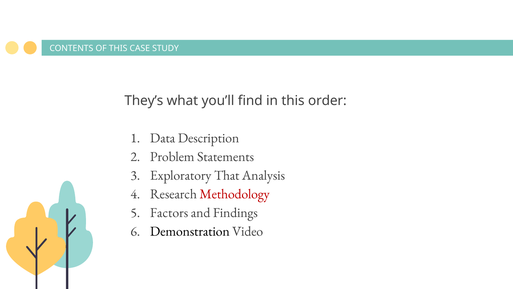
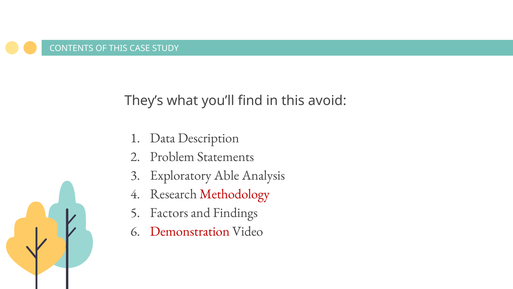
order: order -> avoid (327, 101)
That: That -> Able (227, 175)
Demonstration colour: black -> red (190, 231)
